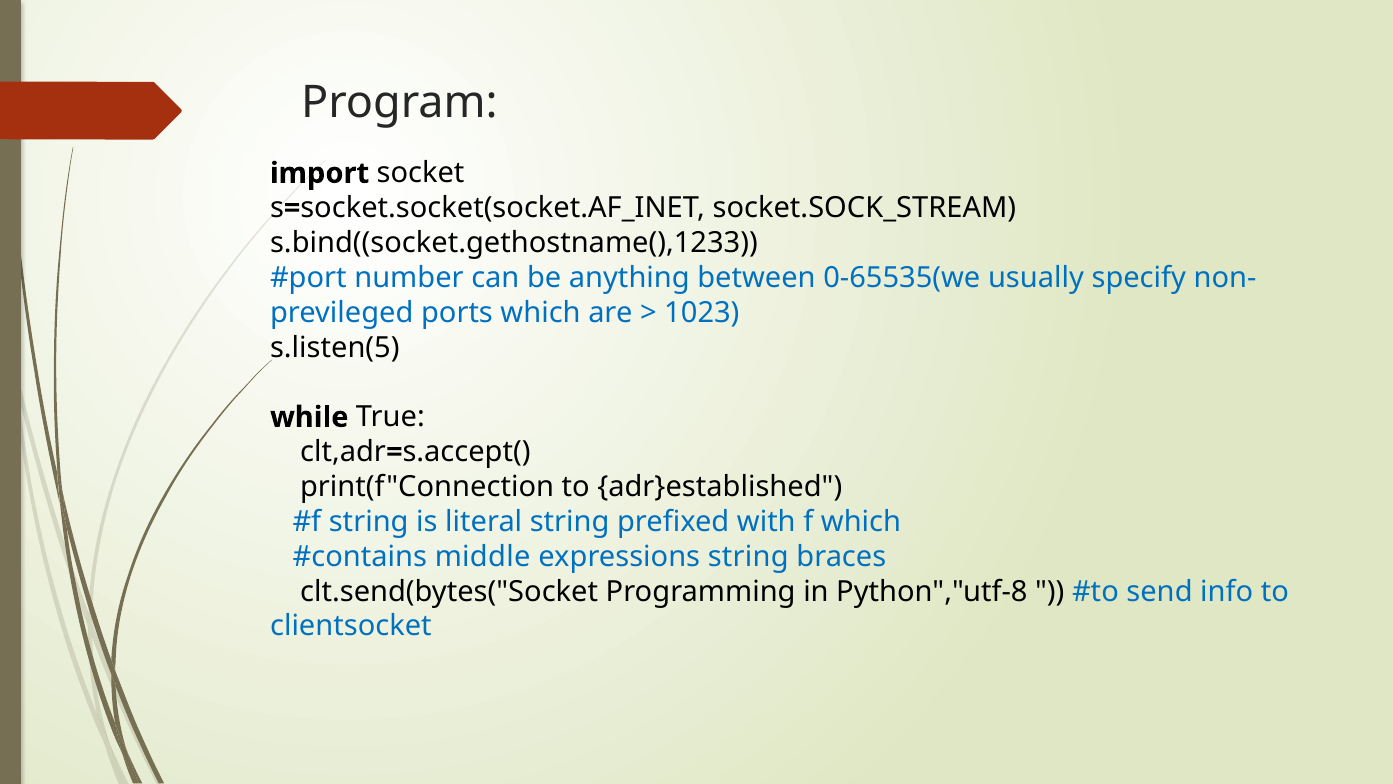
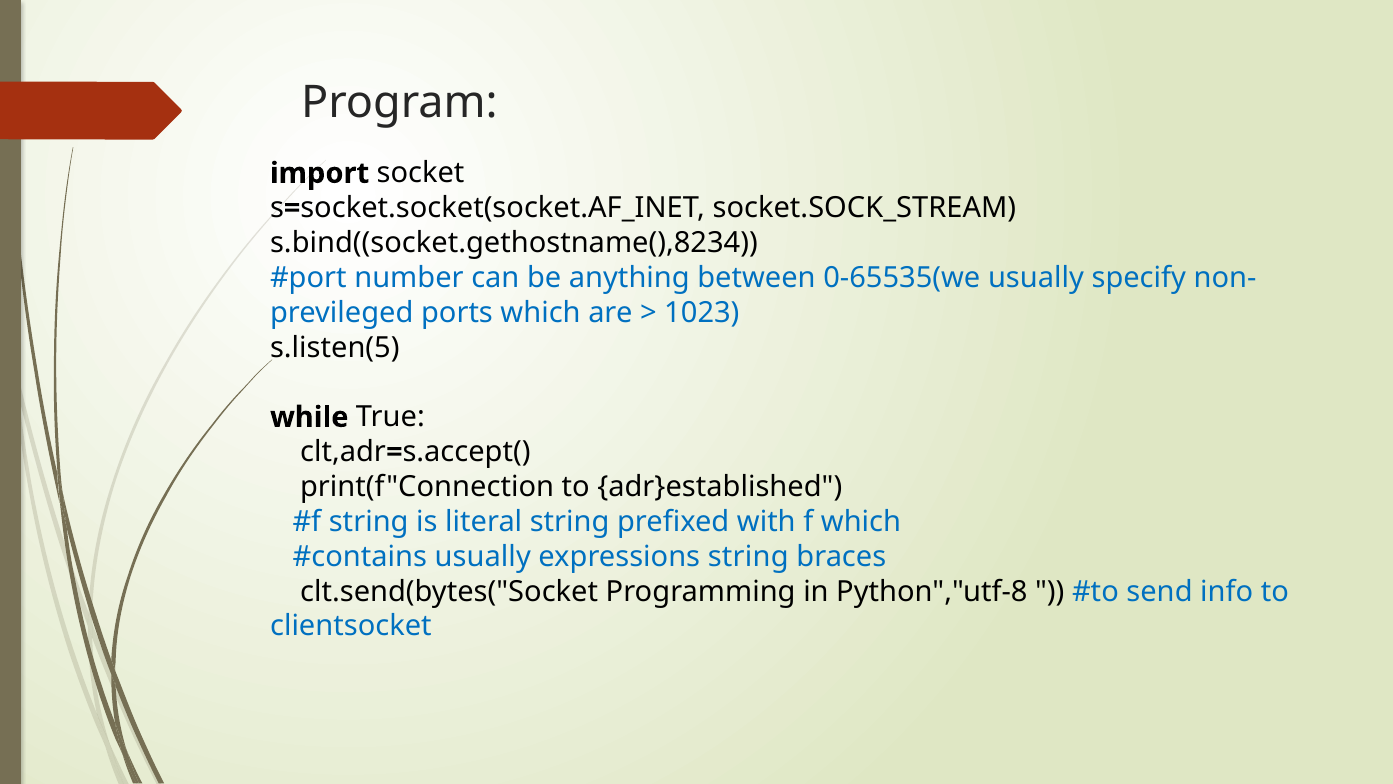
s.bind((socket.gethostname(),1233: s.bind((socket.gethostname(),1233 -> s.bind((socket.gethostname(),8234 (514, 243)
middle: middle -> usually (483, 556)
